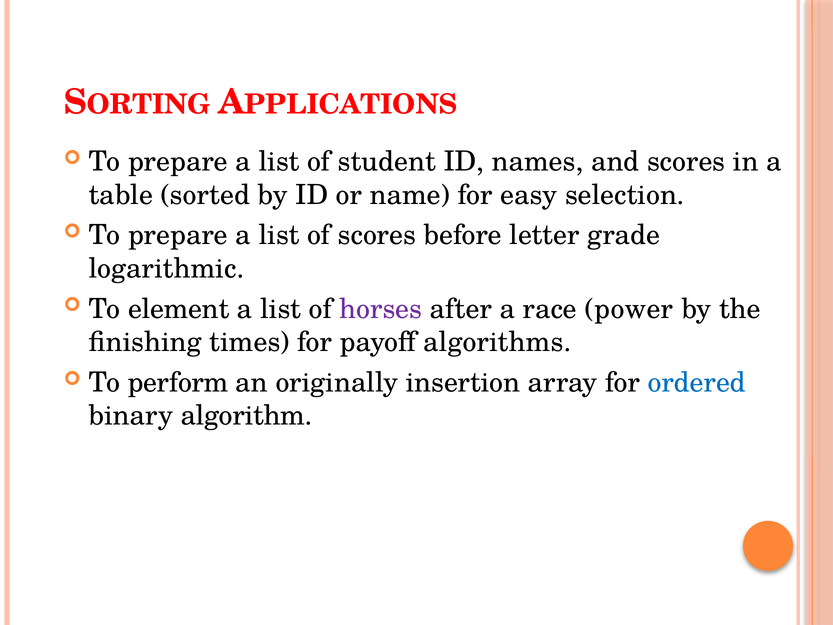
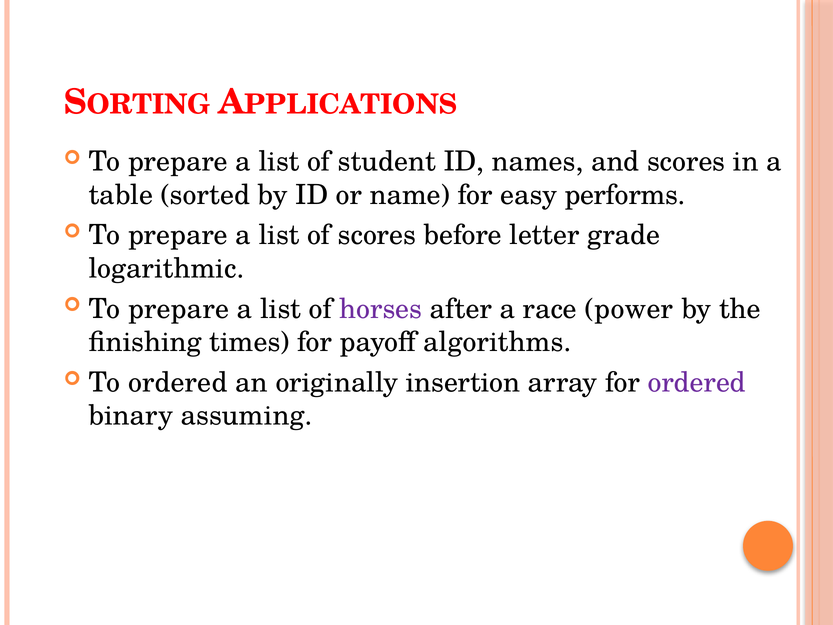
selection: selection -> performs (625, 195)
element: element -> prepare (179, 309)
To perform: perform -> ordered (178, 382)
ordered colour: blue -> purple (697, 382)
algorithm: algorithm -> assuming (246, 416)
